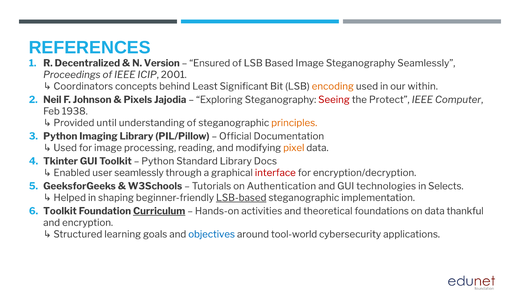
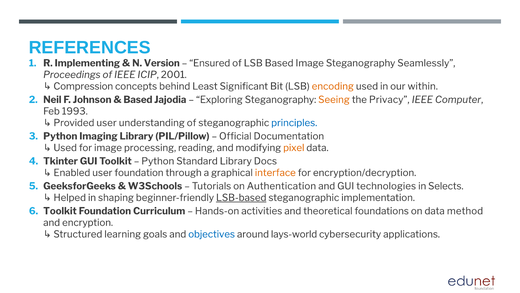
Decentralized: Decentralized -> Implementing (87, 63)
Coordinators: Coordinators -> Compression (83, 86)
Pixels: Pixels -> Based (138, 100)
Seeing colour: red -> orange (334, 100)
Protect: Protect -> Privacy (389, 100)
1938: 1938 -> 1993 (75, 111)
Provided until: until -> user (107, 123)
principles colour: orange -> blue (294, 123)
user seamlessly: seamlessly -> foundation (139, 172)
interface colour: red -> orange (275, 172)
Curriculum underline: present -> none (159, 211)
thankful: thankful -> method (465, 211)
tool-world: tool-world -> lays-world (294, 234)
